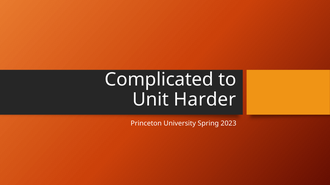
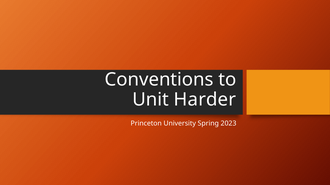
Complicated: Complicated -> Conventions (159, 80)
